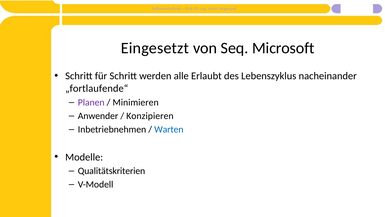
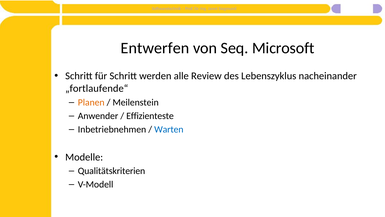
Eingesetzt: Eingesetzt -> Entwerfen (155, 48)
Erlaubt: Erlaubt -> Review (206, 76)
Planen colour: purple -> orange (91, 102)
Minimieren: Minimieren -> Meilenstein (136, 102)
Konzipieren: Konzipieren -> Effizienteste (150, 116)
